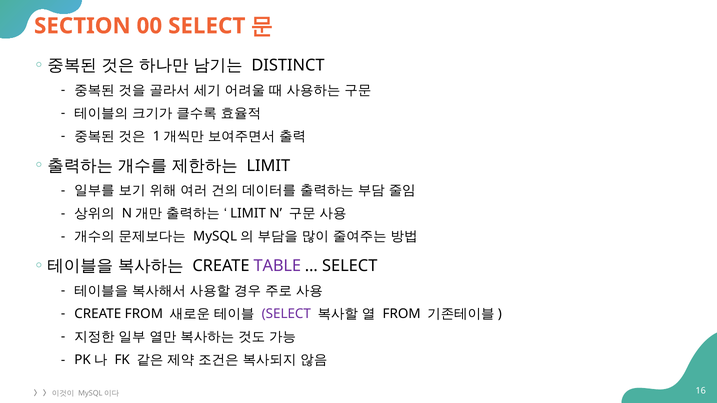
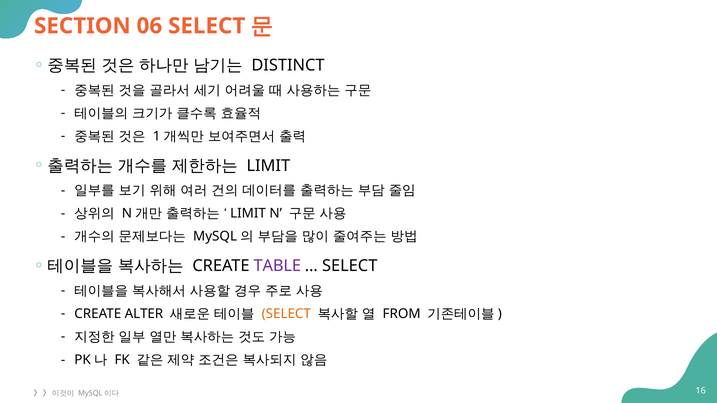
00: 00 -> 06 (149, 26)
CREATE FROM: FROM -> ALTER (144, 314)
SELECT colour: purple -> orange (286, 314)
